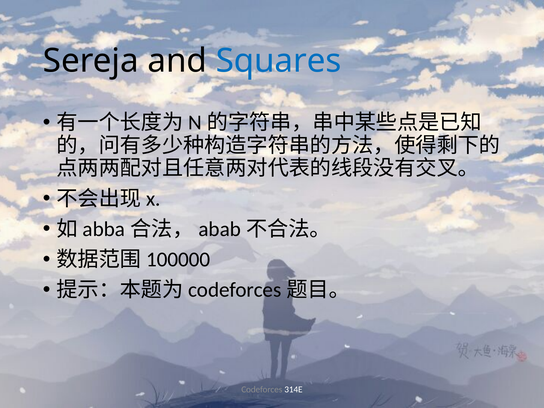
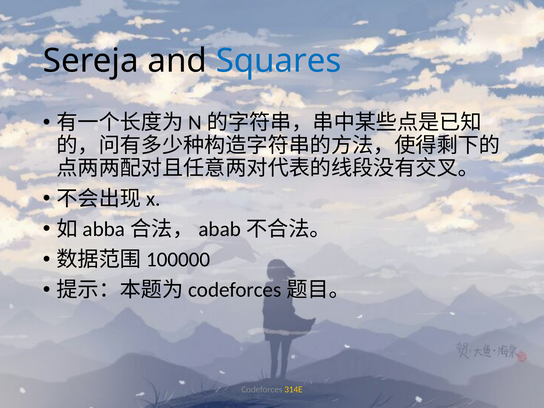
314E colour: white -> yellow (293, 390)
